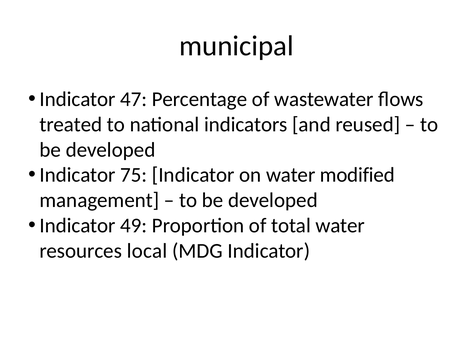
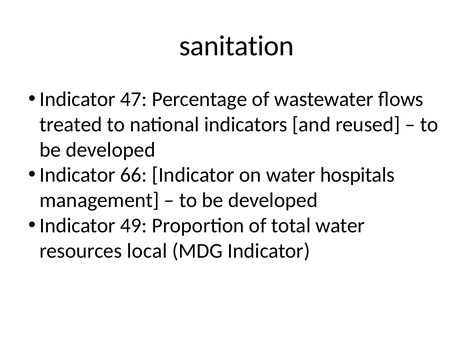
municipal: municipal -> sanitation (237, 46)
75: 75 -> 66 (134, 175)
modified: modified -> hospitals (357, 175)
